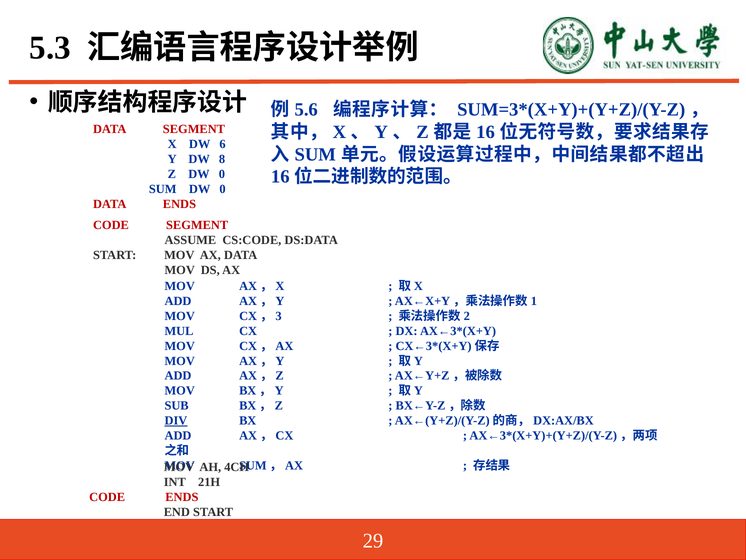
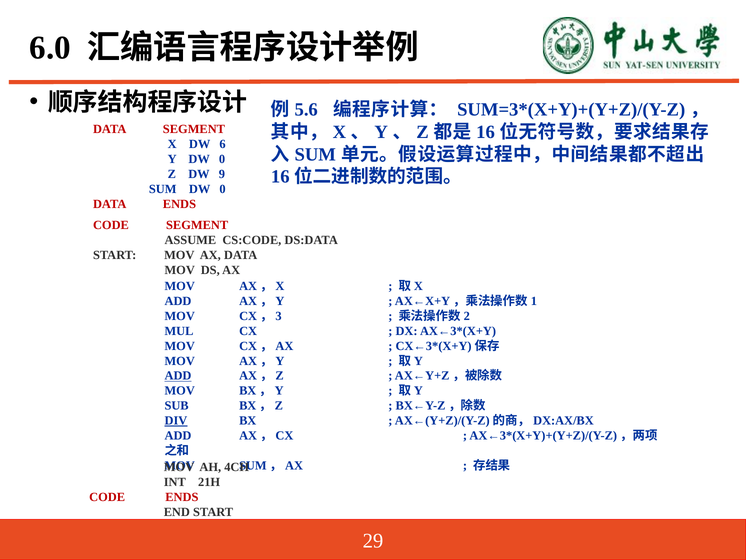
5.3: 5.3 -> 6.0 (50, 48)
Y DW 8: 8 -> 0 (222, 159)
Z DW 0: 0 -> 9 (222, 174)
ADD underline: none -> present (178, 376)
